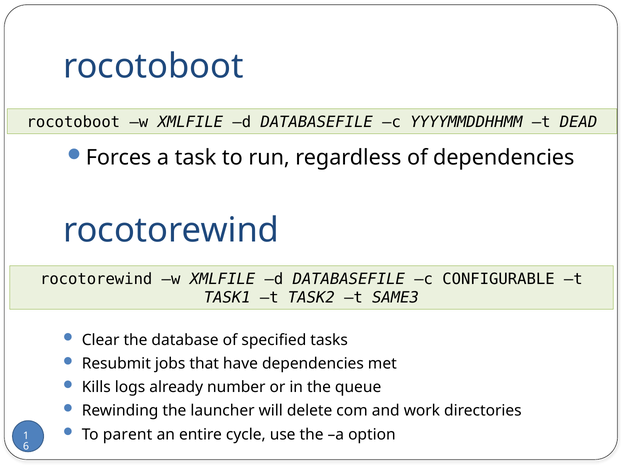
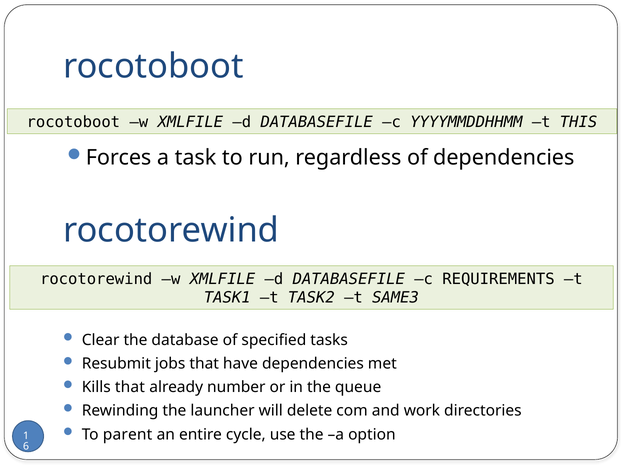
DEAD: DEAD -> THIS (579, 122)
CONFIGURABLE: CONFIGURABLE -> REQUIREMENTS (498, 279)
Kills logs: logs -> that (130, 388)
